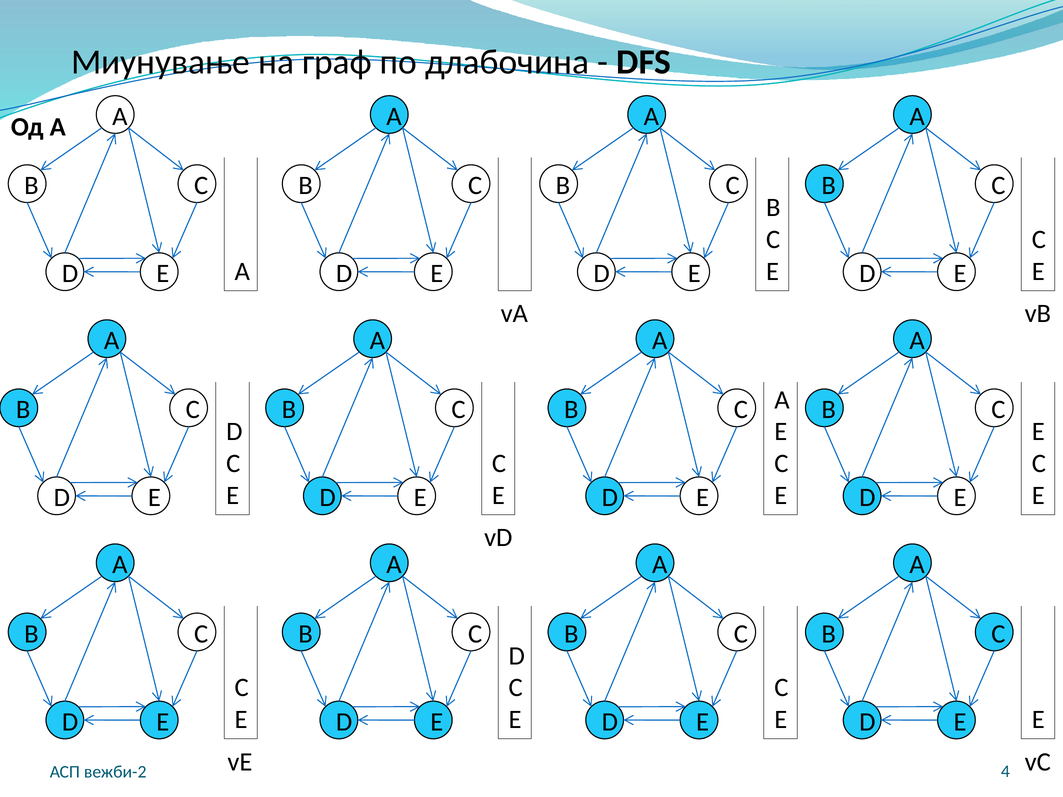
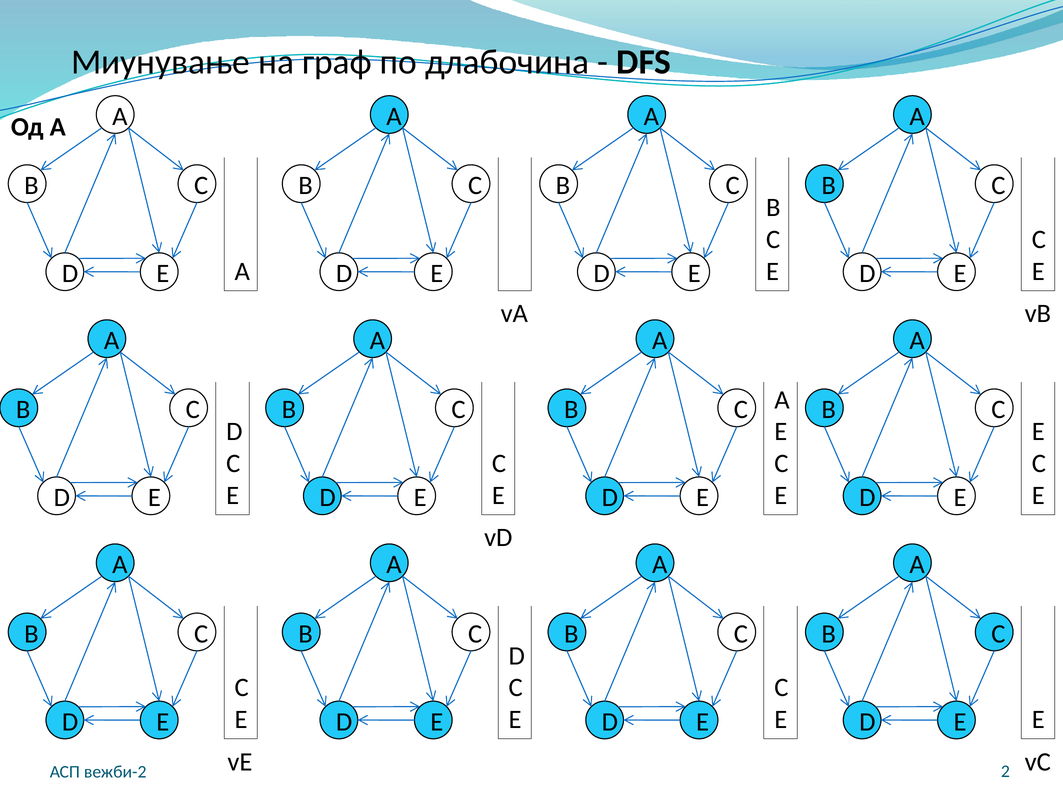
4: 4 -> 2 (1005, 772)
